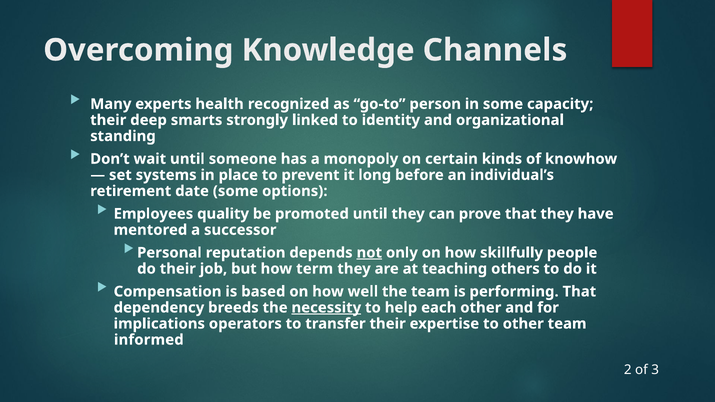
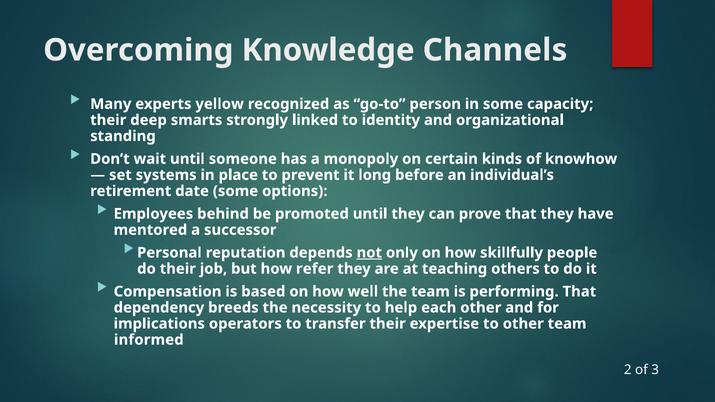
health: health -> yellow (220, 104)
quality: quality -> behind (223, 214)
term: term -> refer (315, 269)
necessity underline: present -> none (326, 308)
